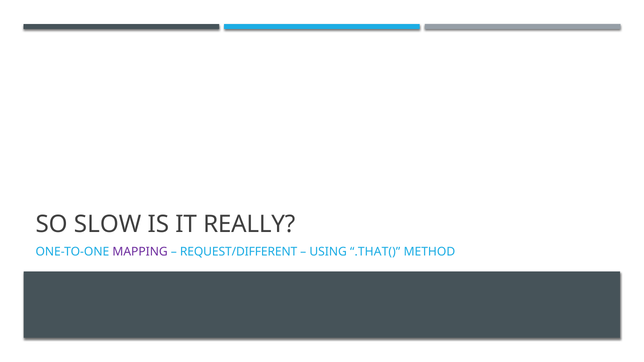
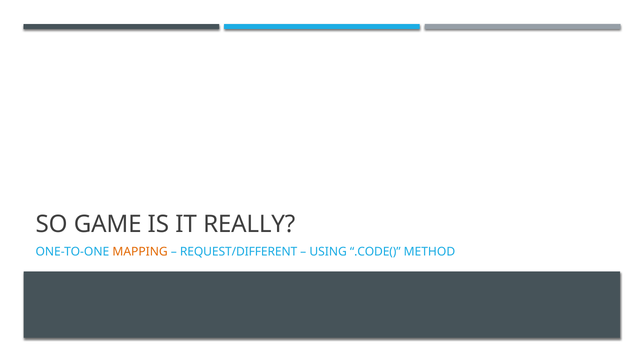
SLOW: SLOW -> GAME (108, 225)
MAPPING colour: purple -> orange (140, 252)
.THAT(: .THAT( -> .CODE( (375, 252)
